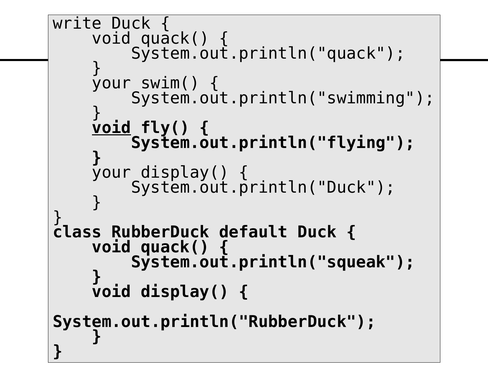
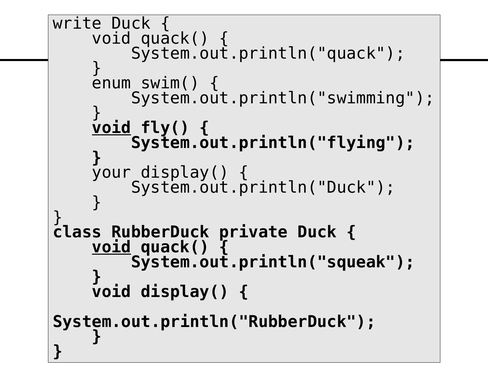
your: your -> enum (111, 83)
default: default -> private (253, 232)
void underline: none -> present (111, 247)
